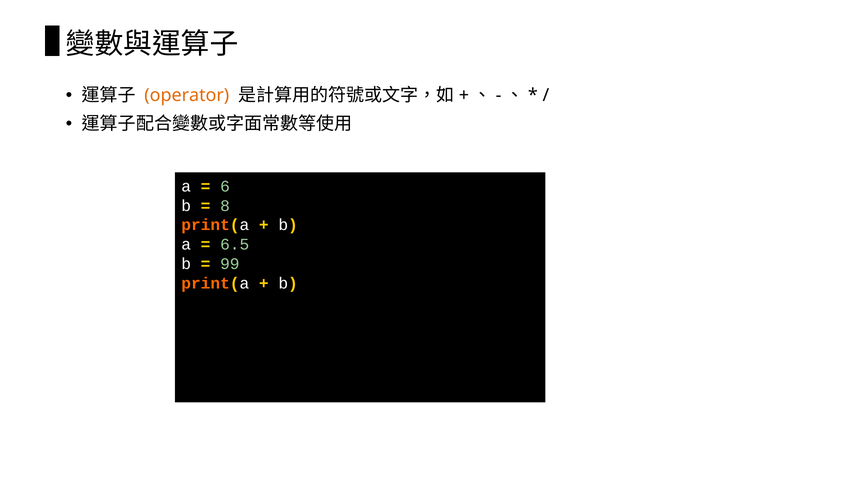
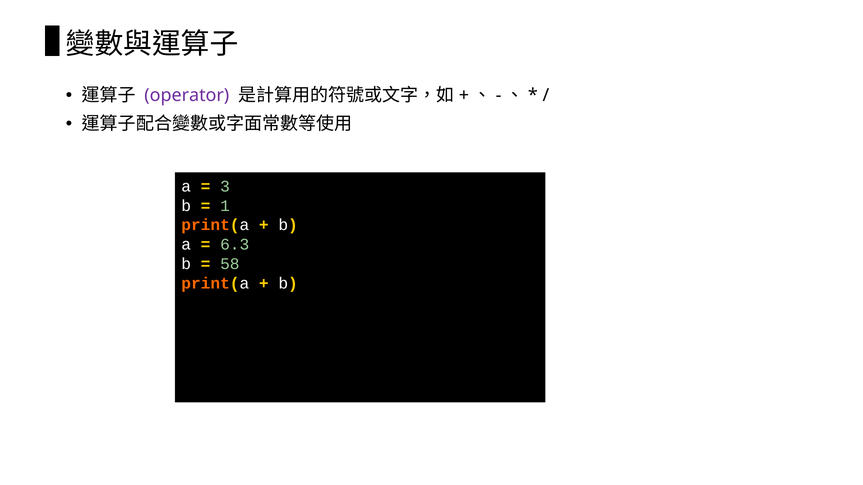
operator colour: orange -> purple (187, 96)
6: 6 -> 3 (225, 186)
8: 8 -> 1 (225, 206)
6.5: 6.5 -> 6.3 (235, 245)
99: 99 -> 58 (230, 264)
